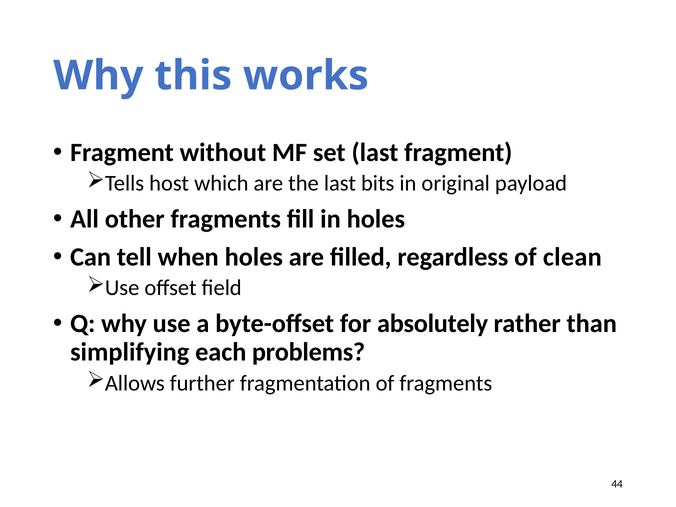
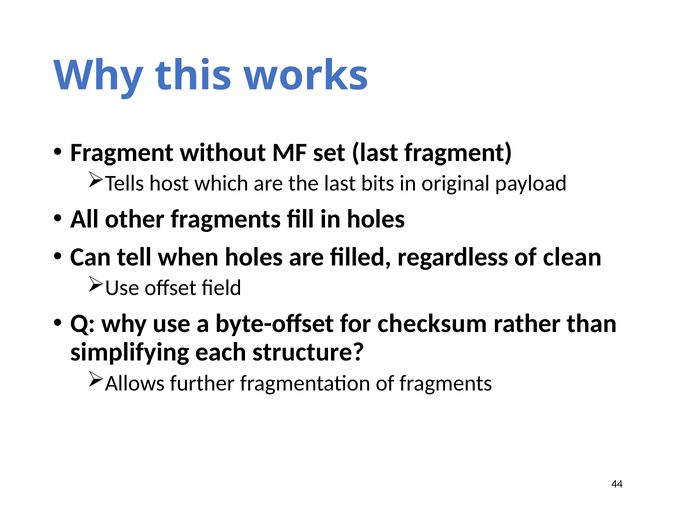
absolutely: absolutely -> checksum (432, 324)
problems: problems -> structure (308, 352)
